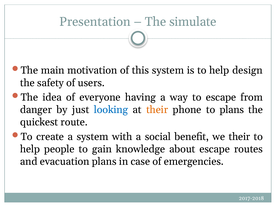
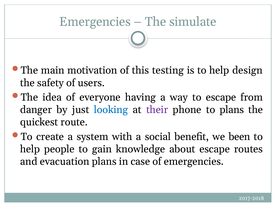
Presentation: Presentation -> Emergencies (95, 22)
this system: system -> testing (168, 70)
their colour: orange -> purple (157, 110)
we their: their -> been (240, 137)
